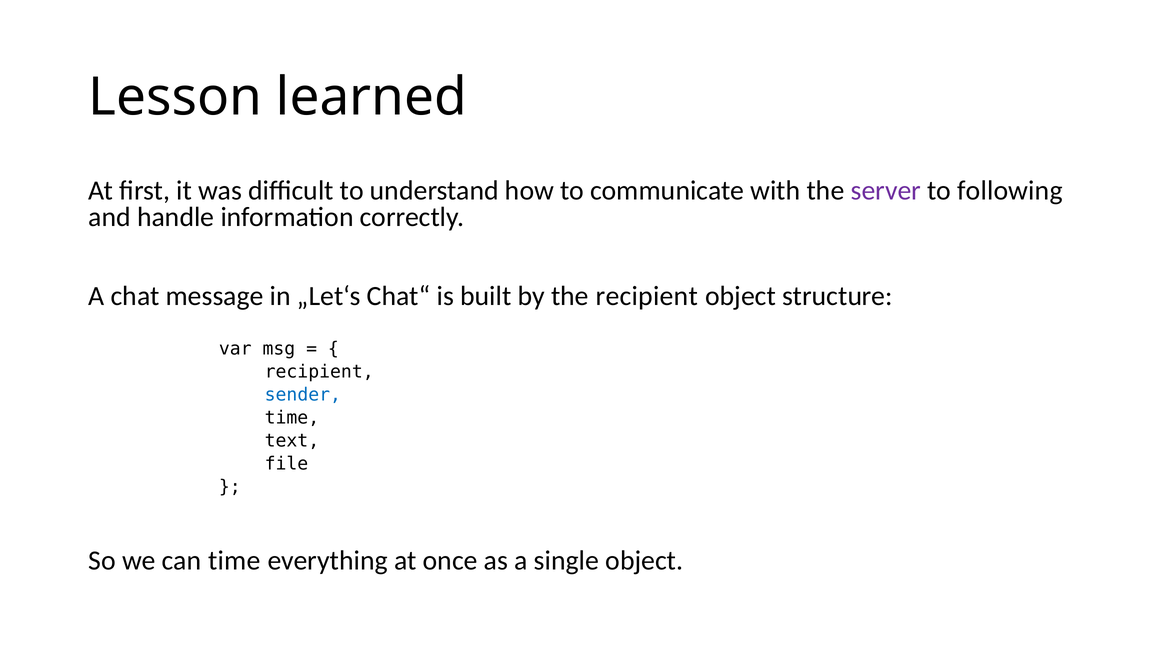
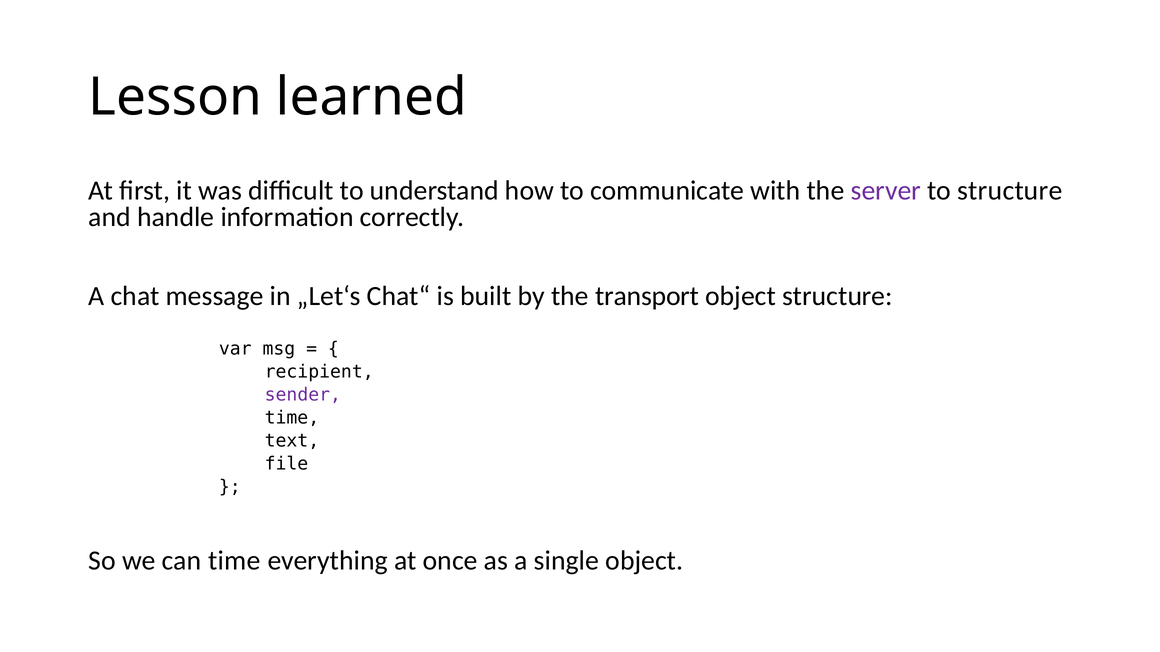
to following: following -> structure (1010, 190)
the recipient: recipient -> transport (647, 296)
sender colour: blue -> purple (303, 395)
